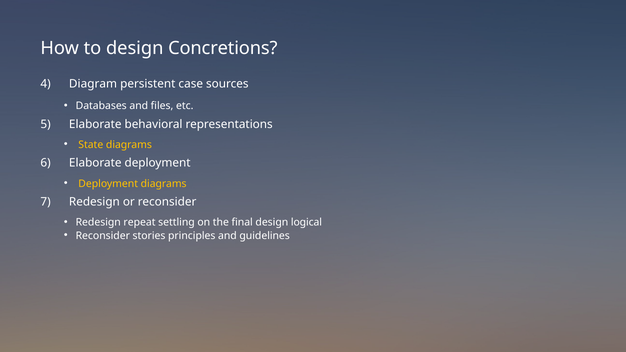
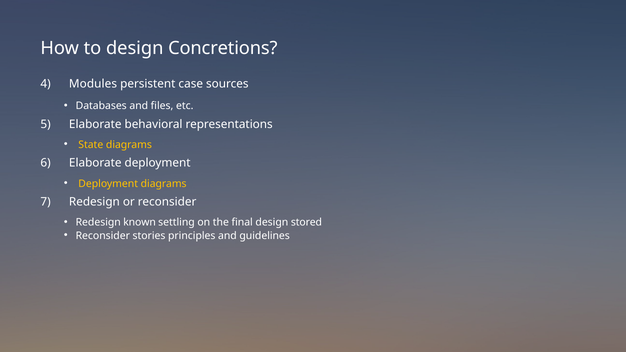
Diagram: Diagram -> Modules (93, 84)
repeat: repeat -> known (140, 223)
logical: logical -> stored (306, 223)
